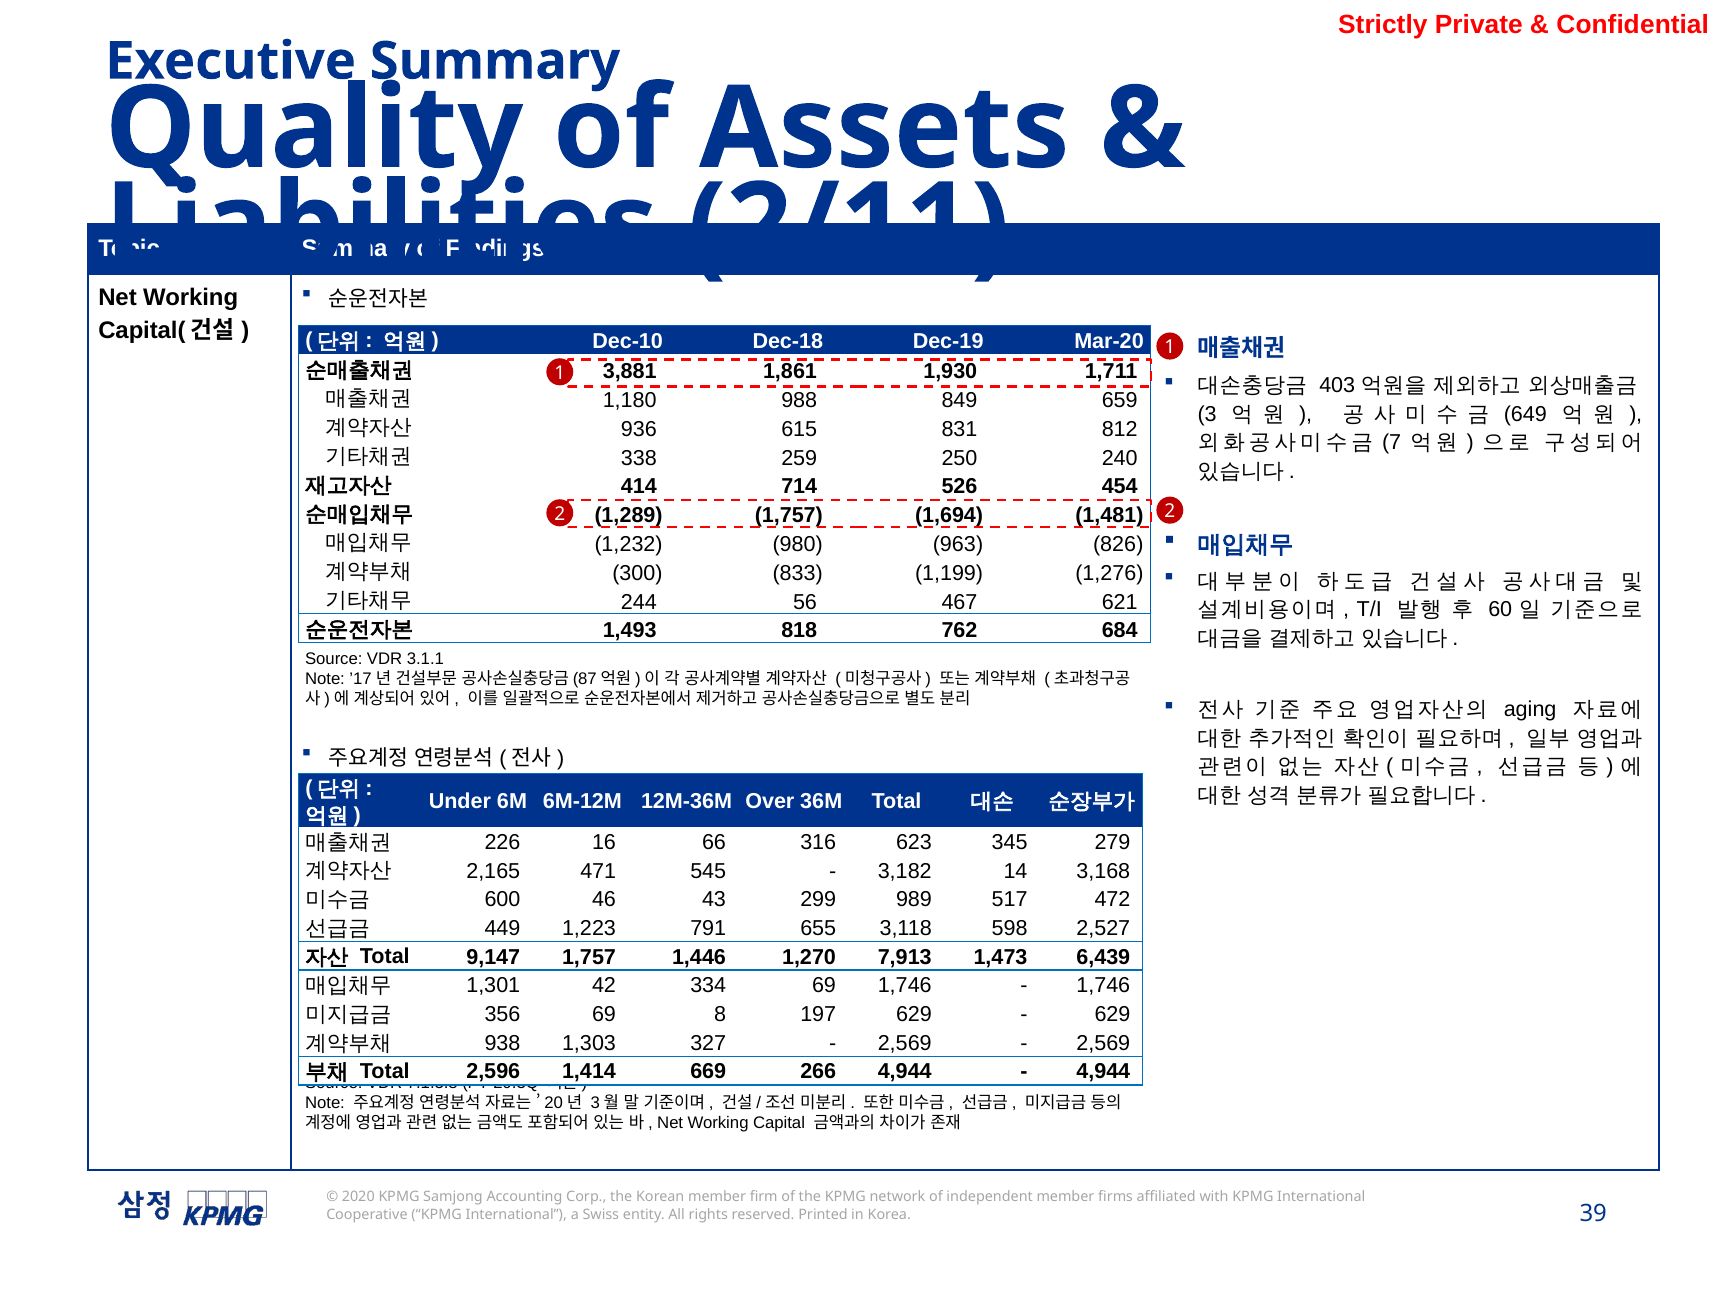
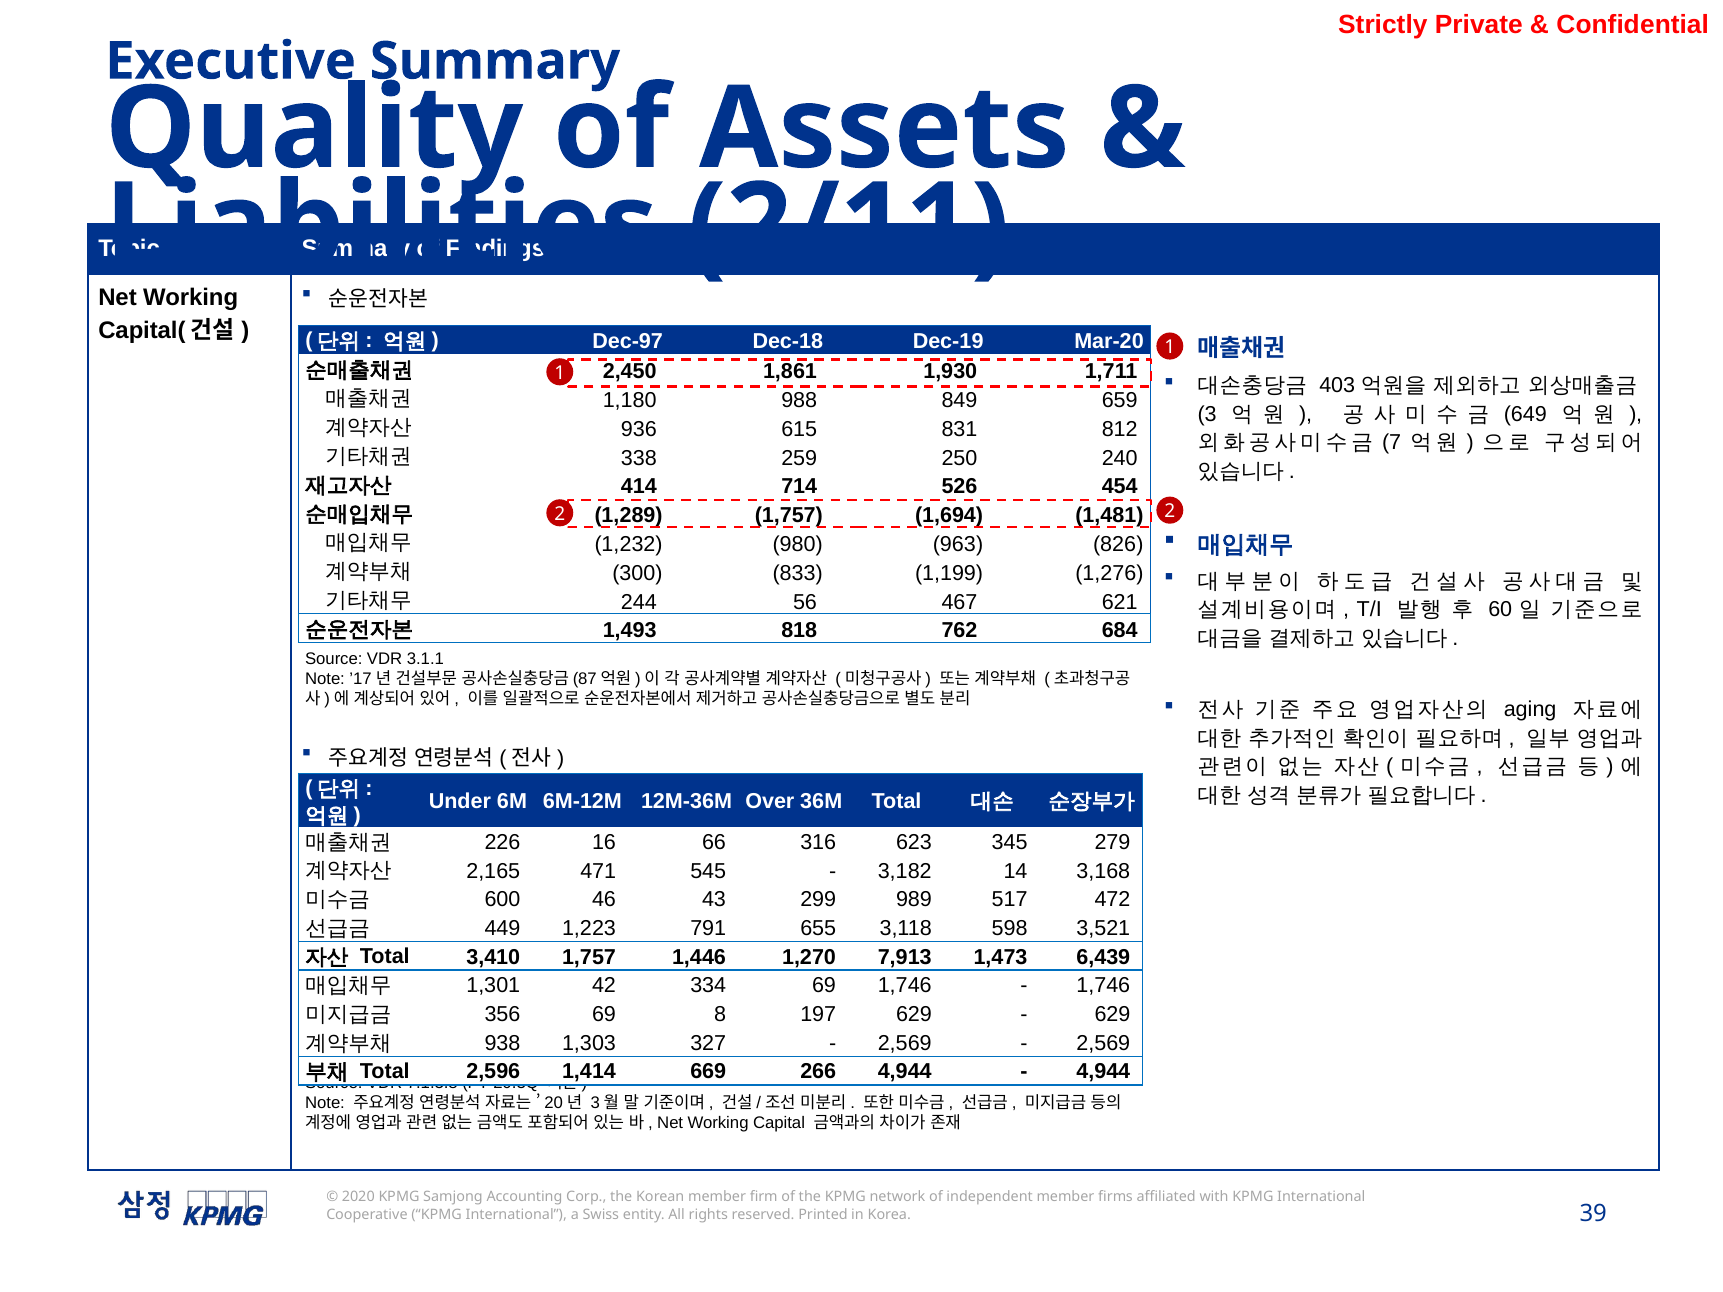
Dec-10: Dec-10 -> Dec-97 (628, 341)
3,881: 3,881 -> 2,450 (630, 372)
2,527: 2,527 -> 3,521 (1103, 929)
9,147: 9,147 -> 3,410 (493, 957)
